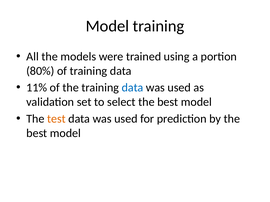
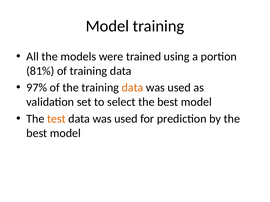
80%: 80% -> 81% (40, 71)
11%: 11% -> 97% (37, 88)
data colour: blue -> orange (132, 88)
